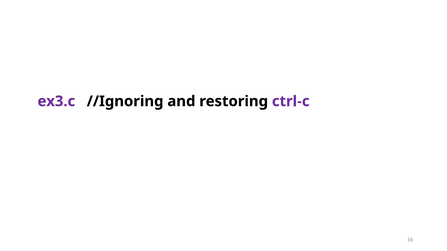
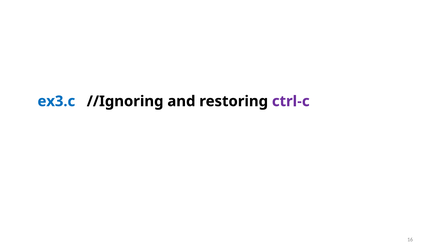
ex3.c colour: purple -> blue (56, 101)
